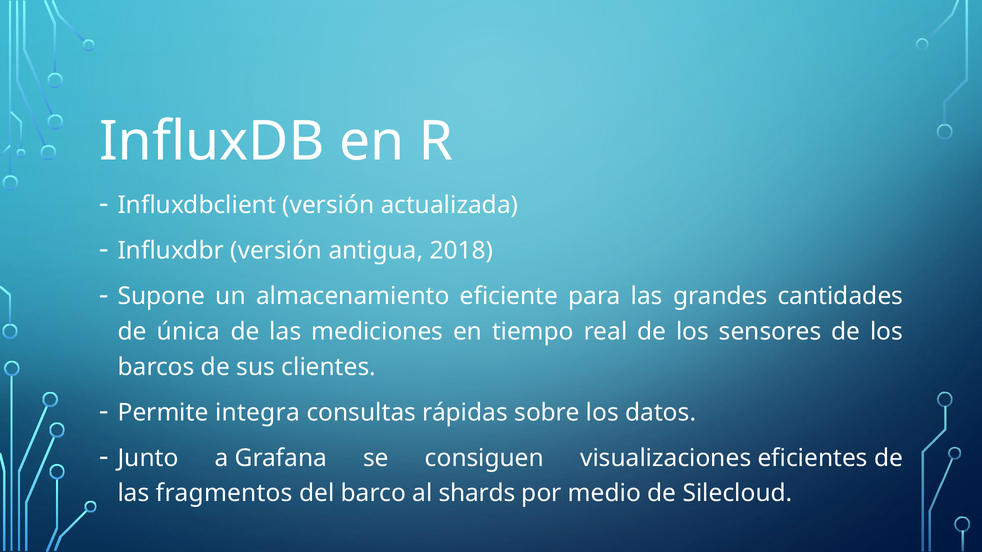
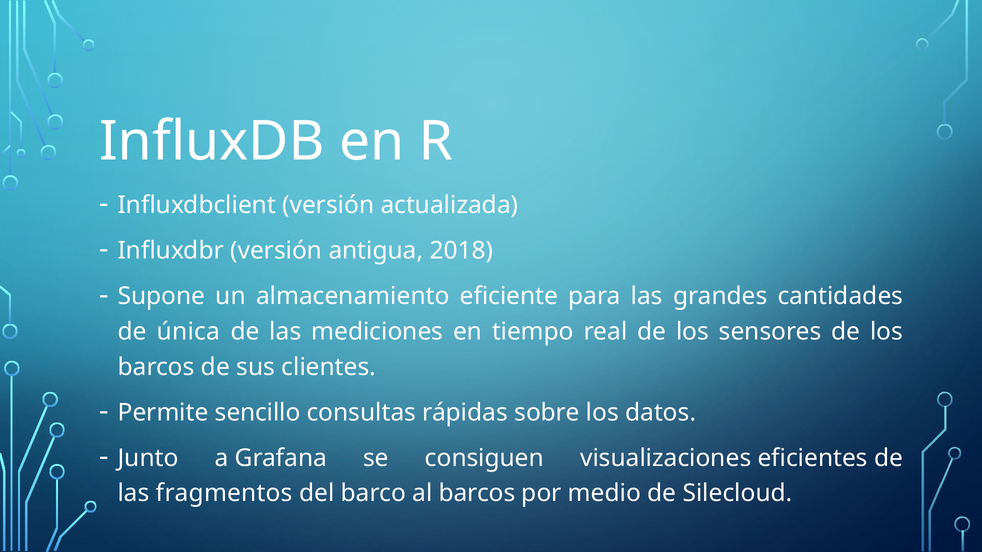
integra: integra -> sencillo (258, 413)
al shards: shards -> barcos (477, 494)
